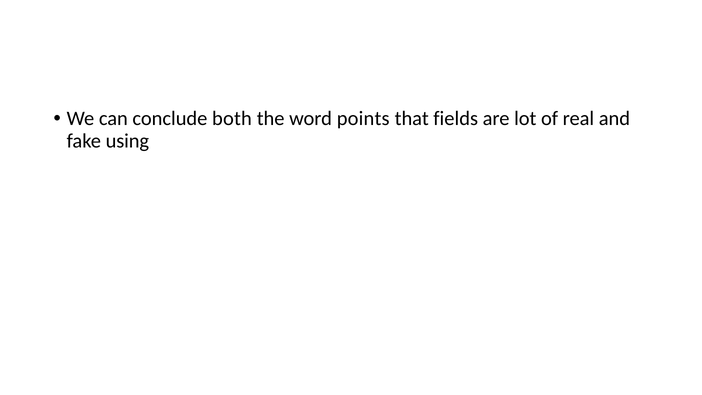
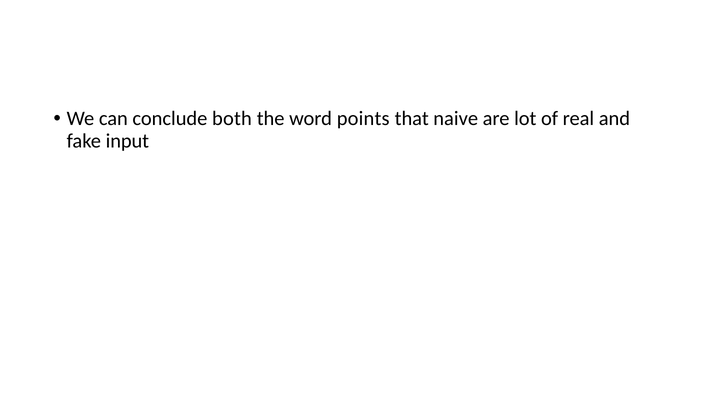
fields: fields -> naive (456, 119)
using: using -> input (127, 141)
